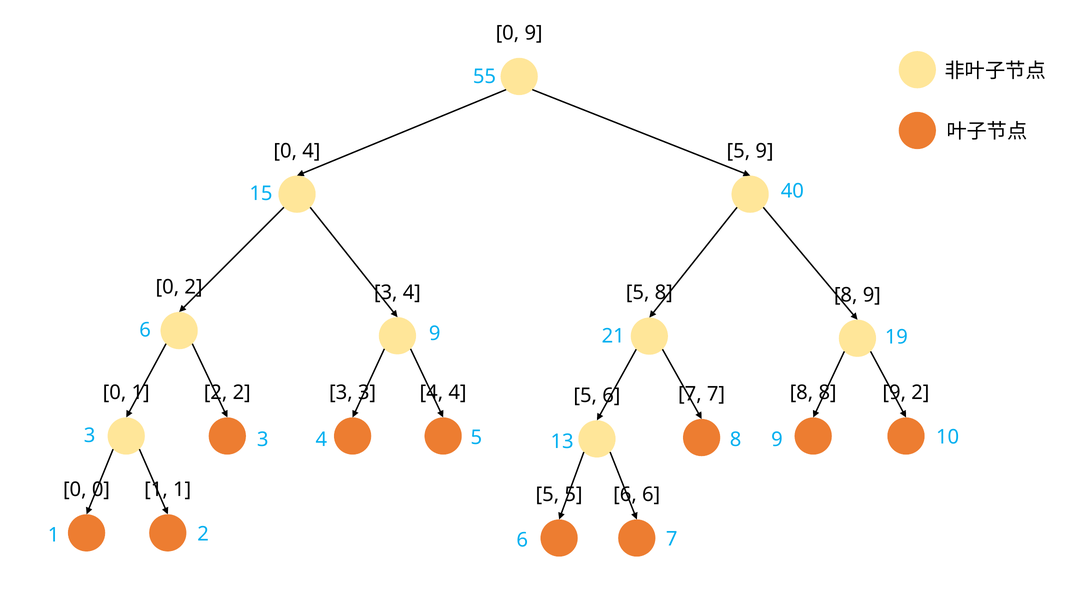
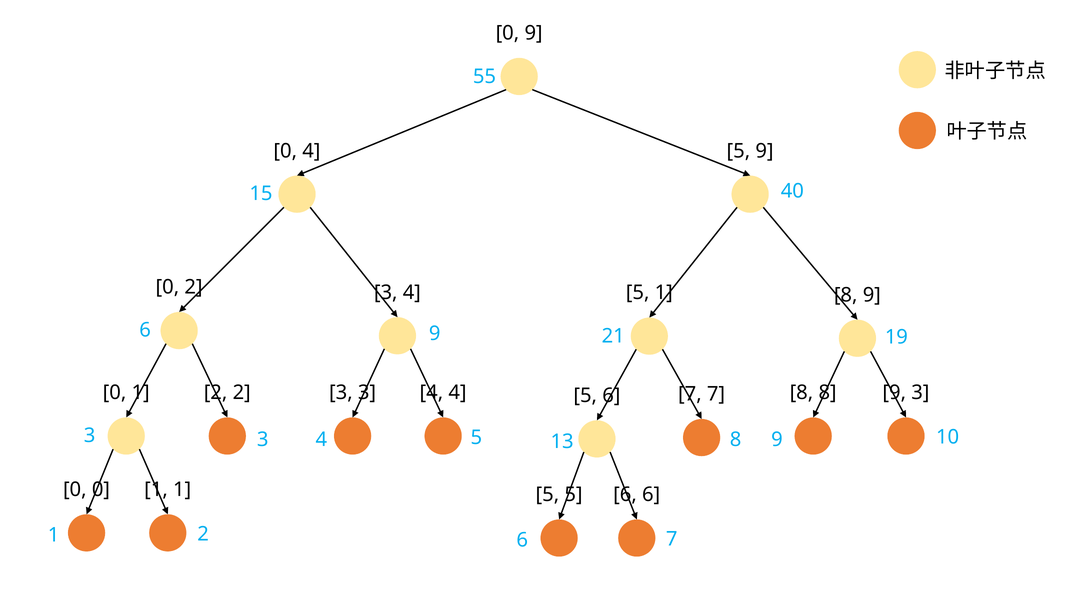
5 8: 8 -> 1 (664, 293)
9 2: 2 -> 3 (920, 393)
